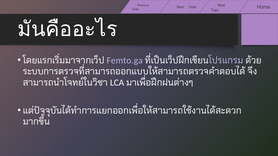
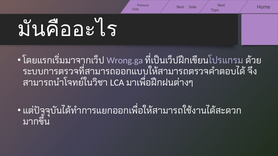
Femto.ga: Femto.ga -> Wrong.ga (125, 61)
